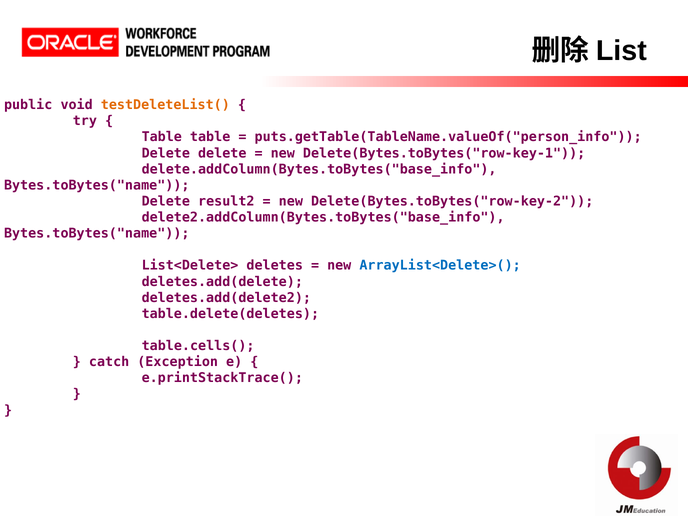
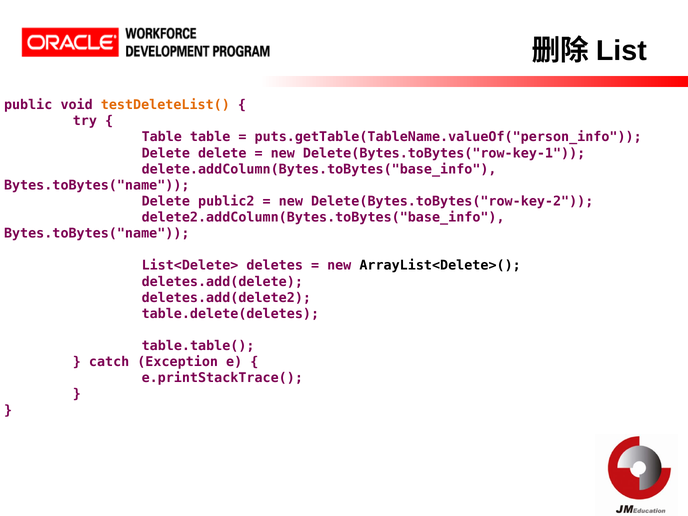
result2: result2 -> public2 (226, 201)
ArrayList<Delete>( colour: blue -> black (440, 266)
table.cells(: table.cells( -> table.table( (198, 346)
